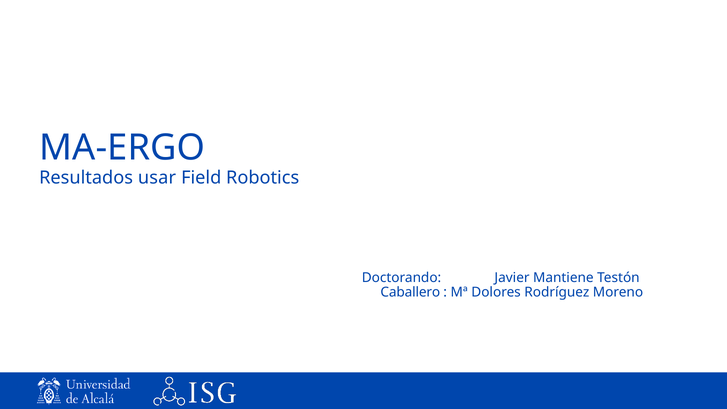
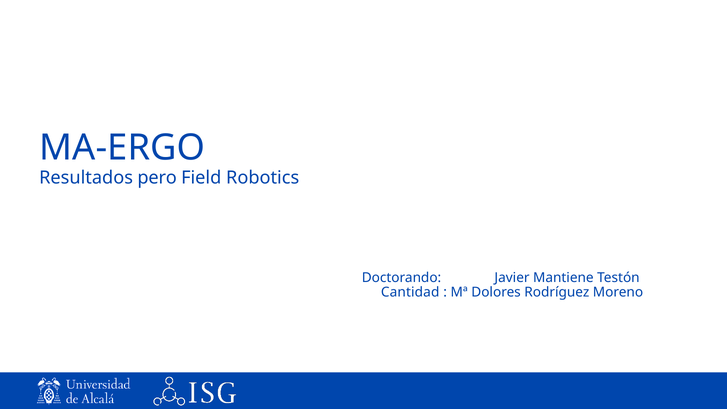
usar: usar -> pero (157, 177)
Caballero: Caballero -> Cantidad (410, 292)
